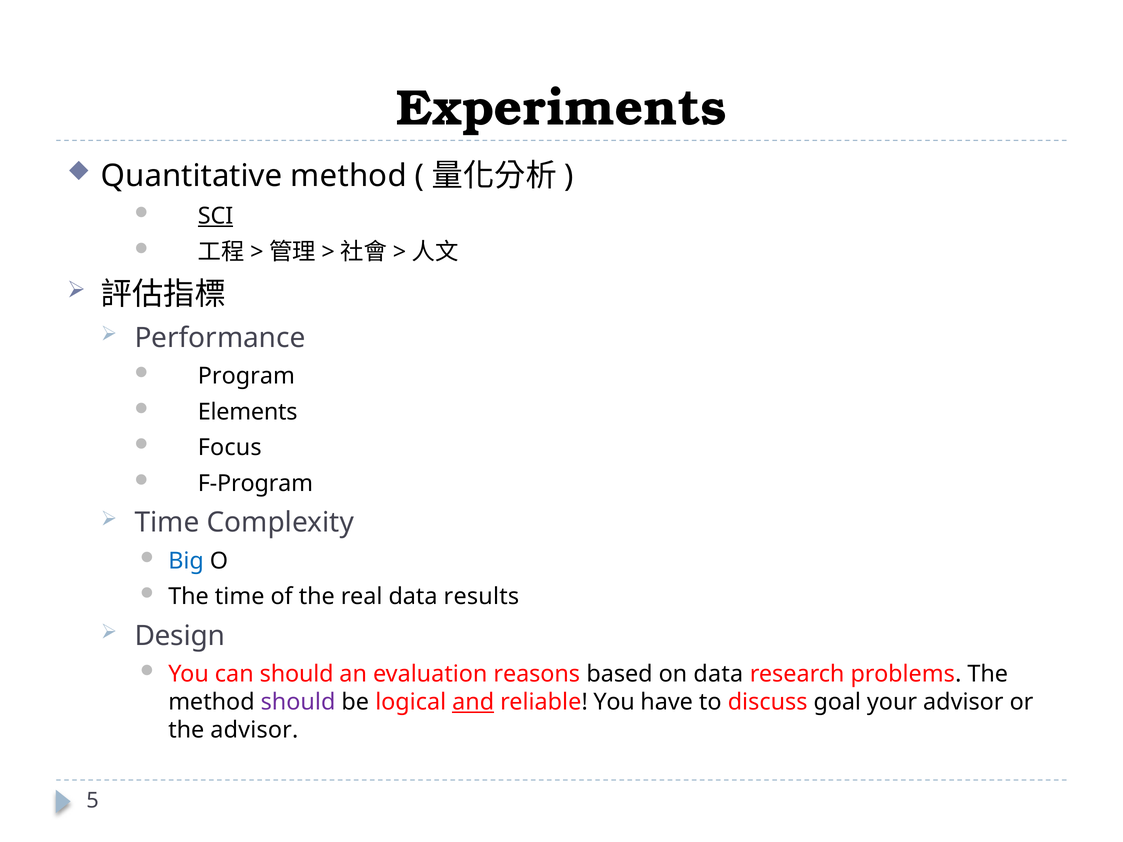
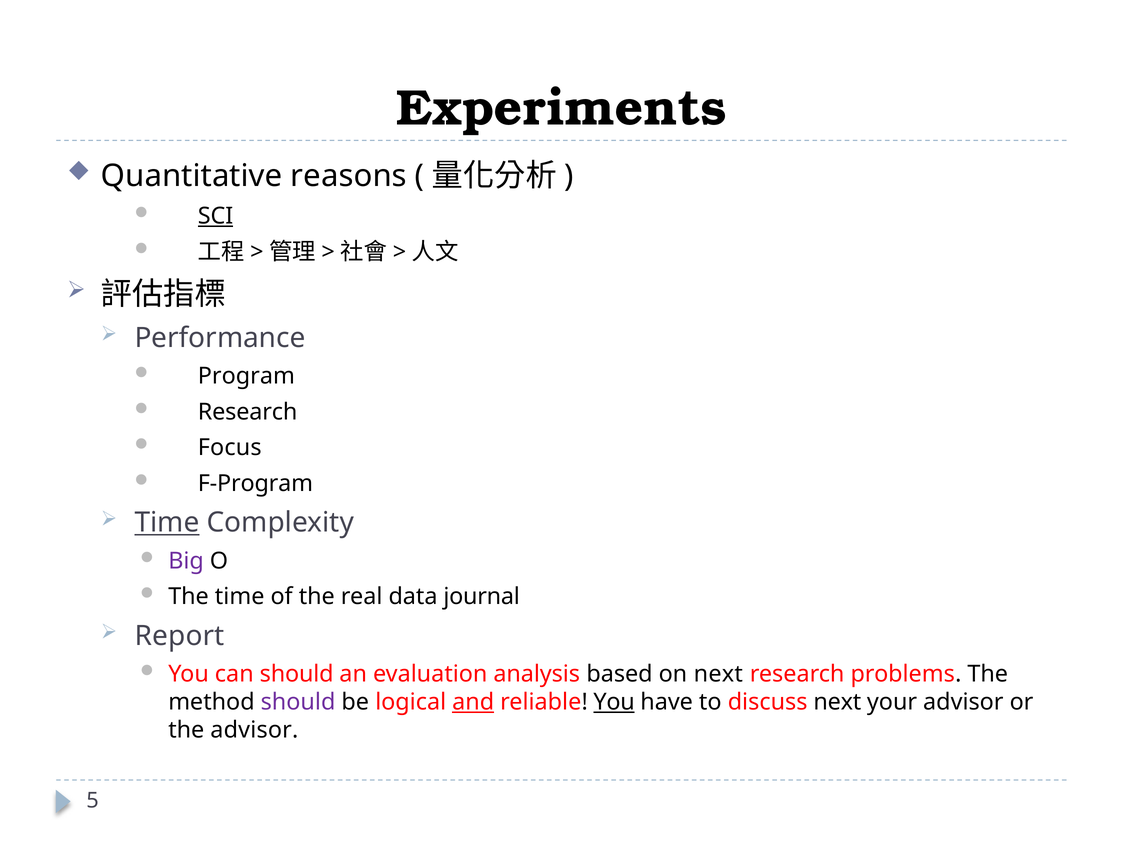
Quantitative method: method -> reasons (349, 176)
Elements: Elements -> Research (248, 412)
Time underline: none -> present (167, 523)
Big colour: blue -> purple (186, 561)
results: results -> journal (482, 597)
Design: Design -> Report (180, 636)
reasons: reasons -> analysis (537, 674)
on data: data -> next (718, 674)
You underline: none -> present (614, 702)
discuss goal: goal -> next (837, 702)
